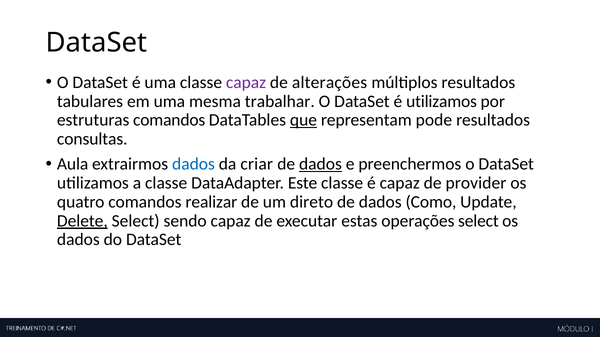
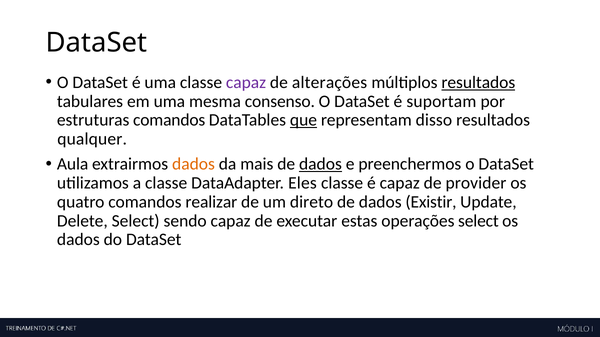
resultados underline: none -> present (478, 83)
trabalhar: trabalhar -> consenso (280, 101)
é utilizamos: utilizamos -> suportam (441, 101)
pode: pode -> disso (434, 120)
consultas: consultas -> qualquer (92, 139)
dados colour: blue -> orange (193, 164)
criar: criar -> mais (257, 164)
Este: Este -> Eles (302, 183)
Como: Como -> Existir (431, 202)
Delete underline: present -> none (82, 221)
